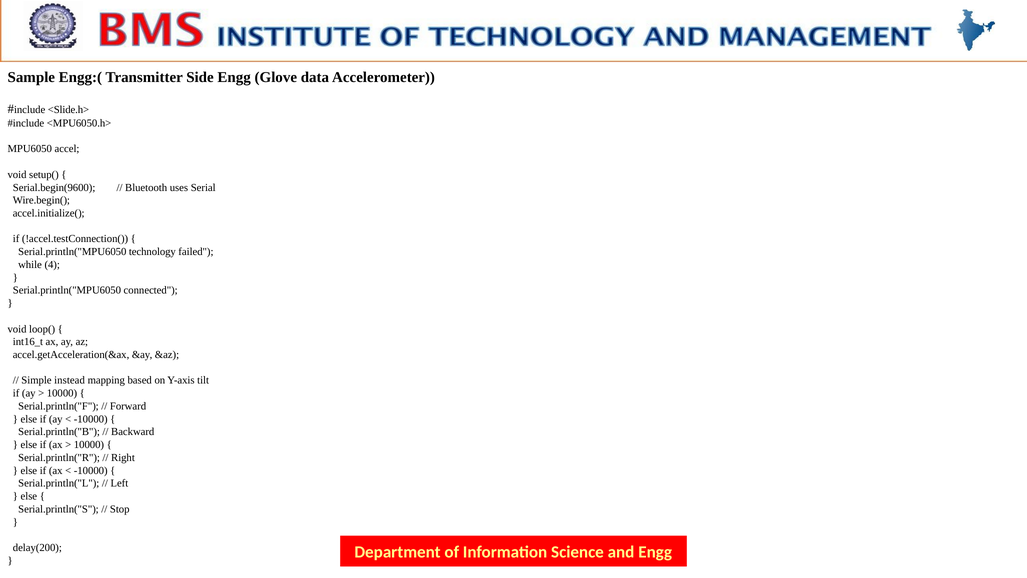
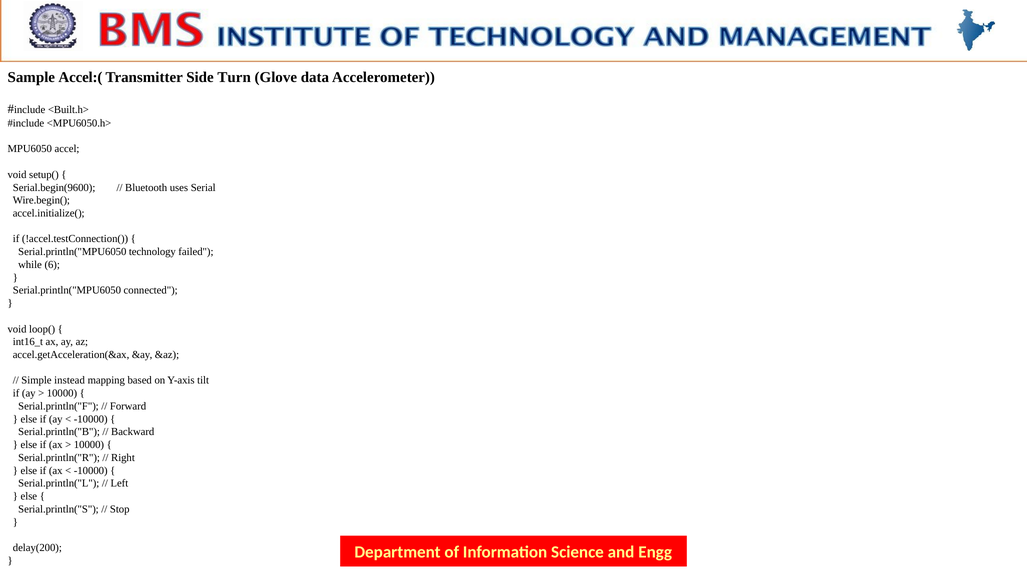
Engg:(: Engg:( -> Accel:( (80, 77)
Side Engg: Engg -> Turn (234, 77)
<Slide.h>: <Slide.h> -> <Built.h> (68, 110)
4: 4 -> 6 (52, 265)
